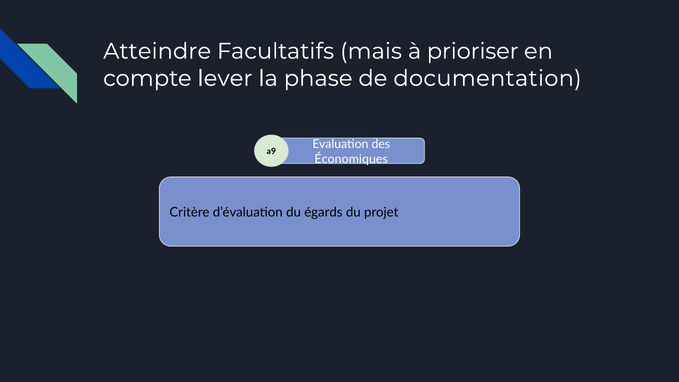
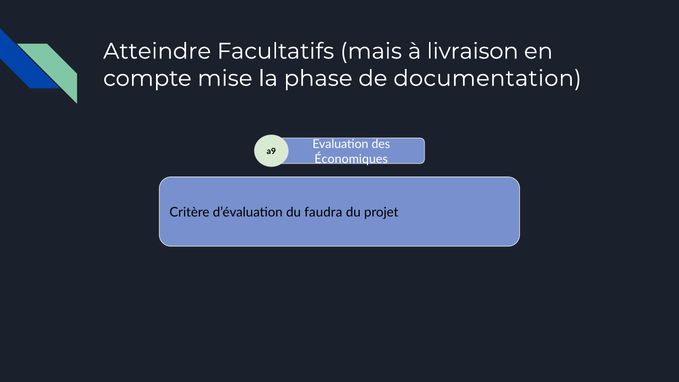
prioriser: prioriser -> livraison (473, 51)
lever: lever -> mise (225, 78)
égards: égards -> faudra (323, 212)
